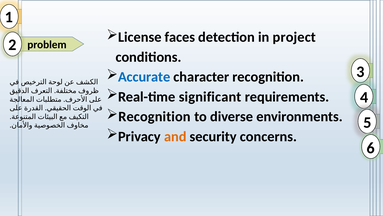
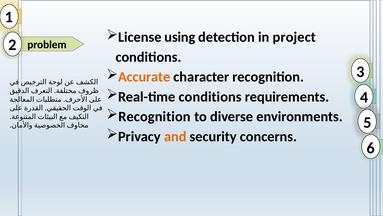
faces: faces -> using (180, 37)
Accurate colour: blue -> orange (144, 77)
Real-time significant: significant -> conditions (210, 97)
